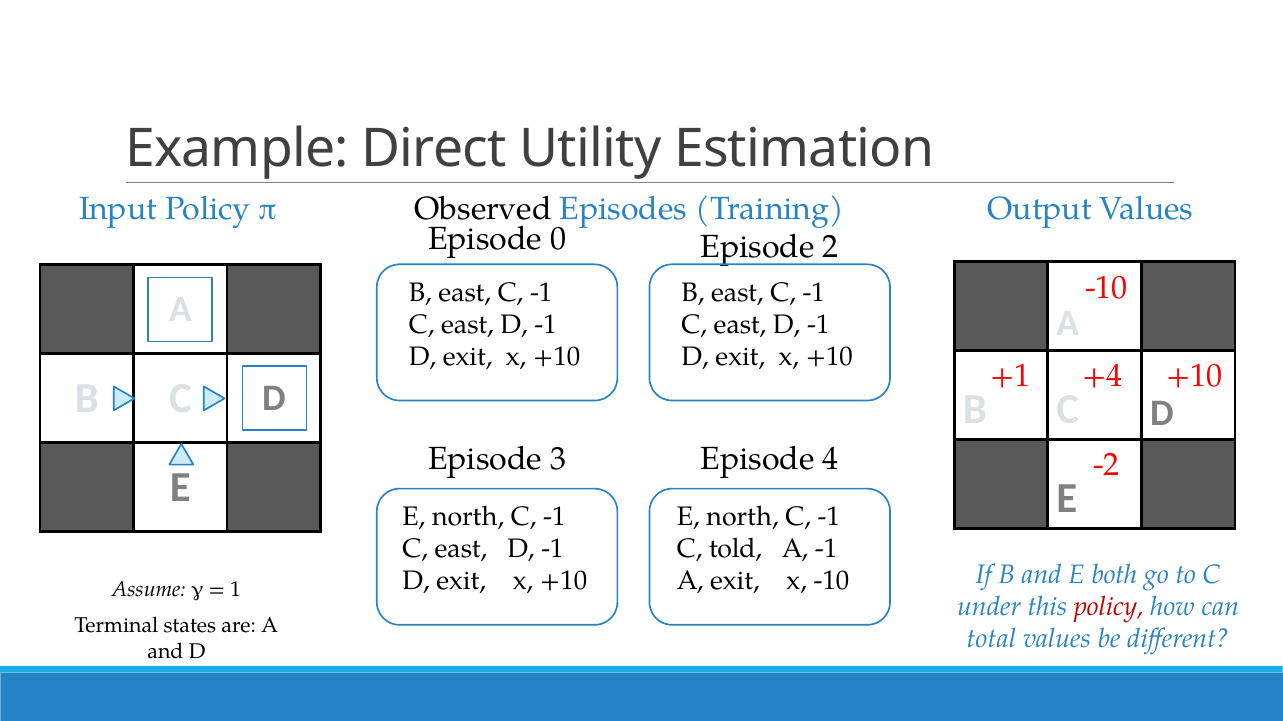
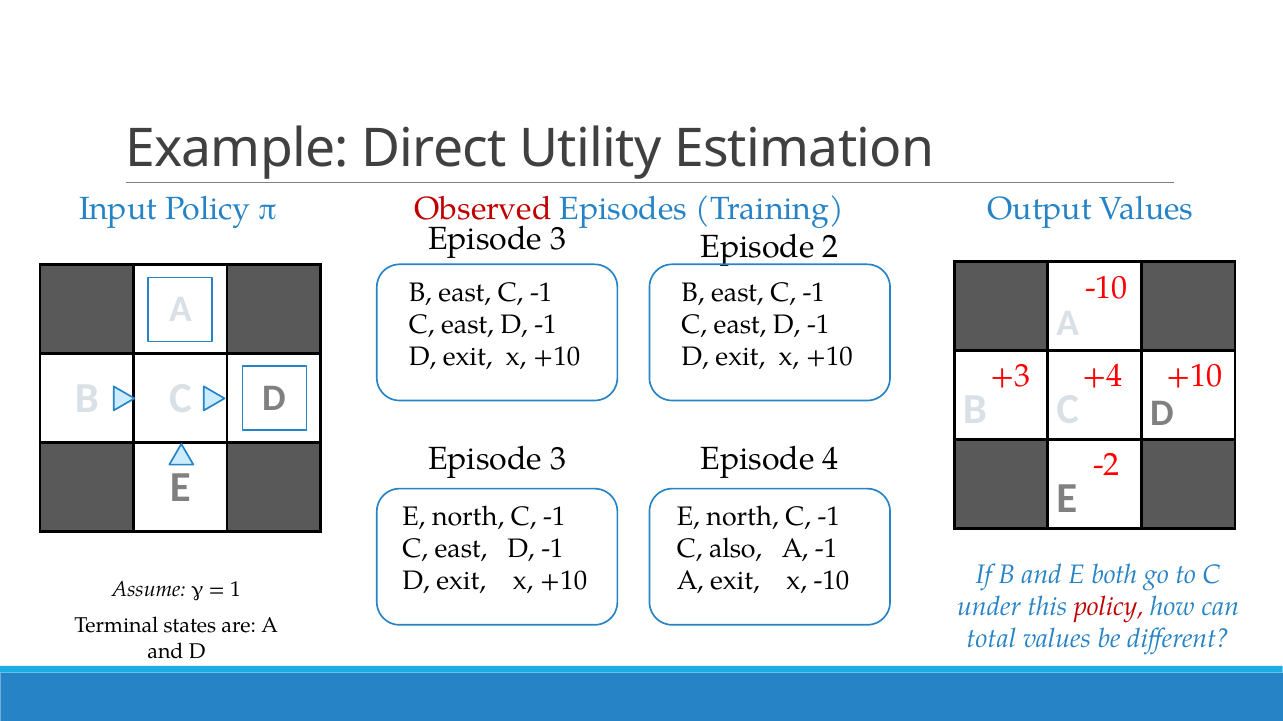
Observed colour: black -> red (483, 209)
0: 0 -> 3 (558, 240)
+1: +1 -> +3 (1010, 376)
told: told -> also (736, 549)
